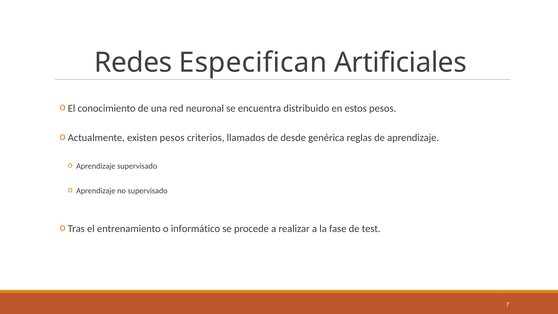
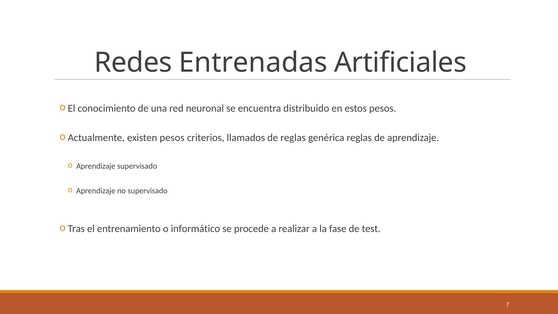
Especifican: Especifican -> Entrenadas (253, 63)
de desde: desde -> reglas (293, 138)
